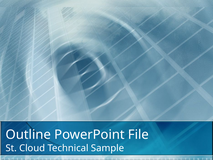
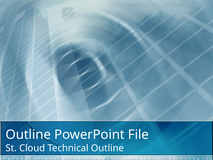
Technical Sample: Sample -> Outline (107, 148)
